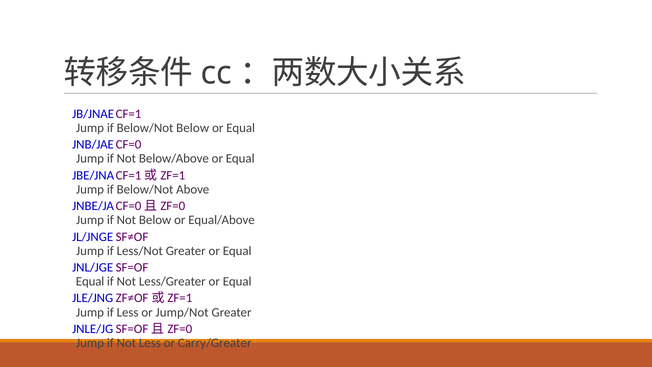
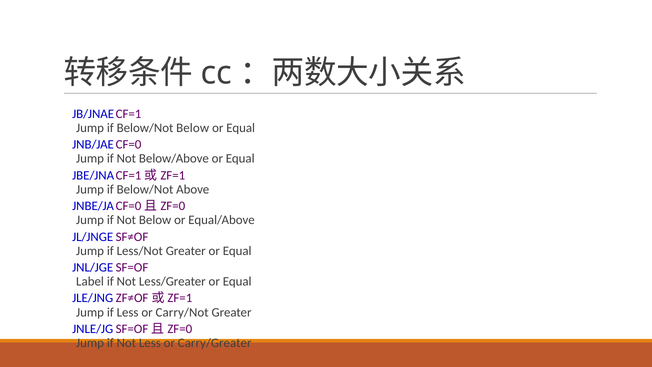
Equal: Equal -> Label (90, 281)
Jump/Not: Jump/Not -> Carry/Not (182, 312)
